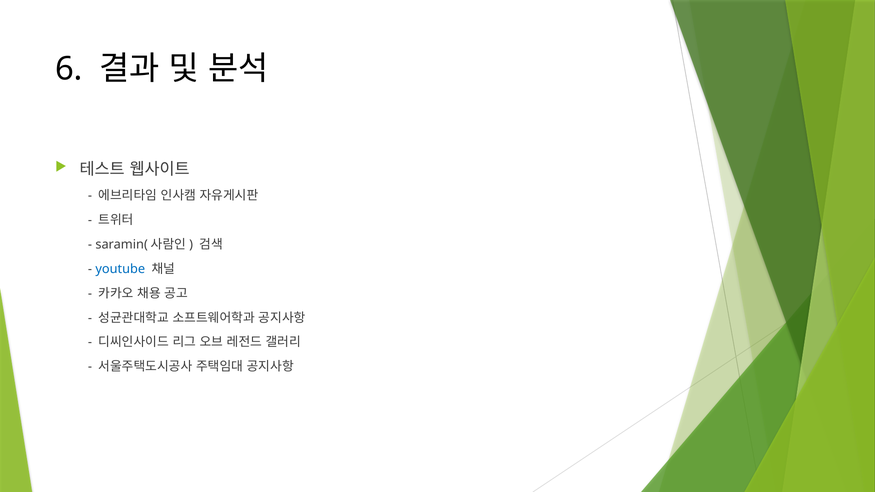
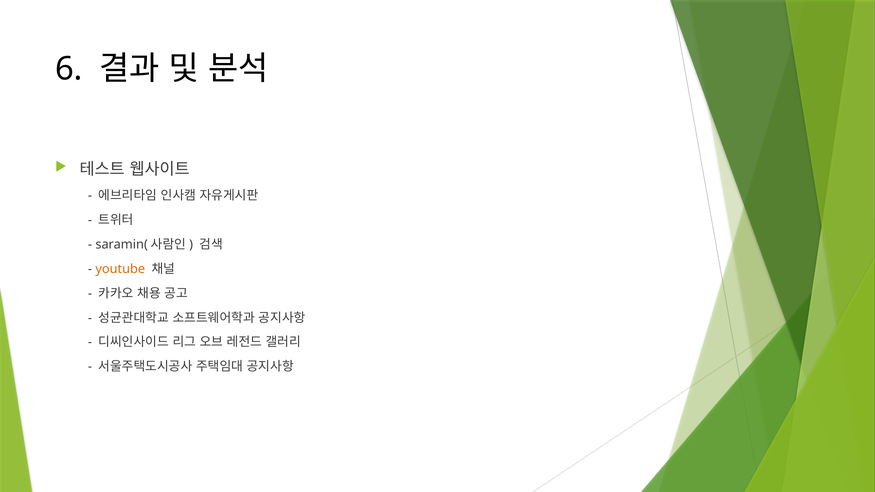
youtube colour: blue -> orange (120, 269)
